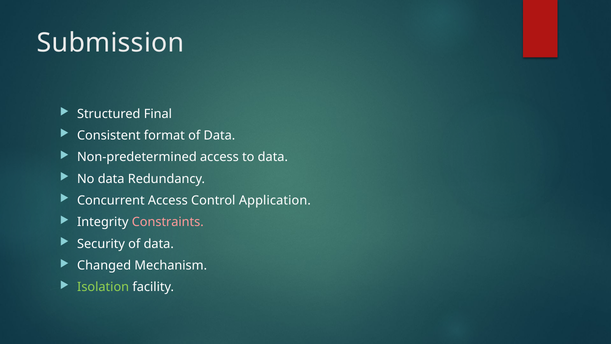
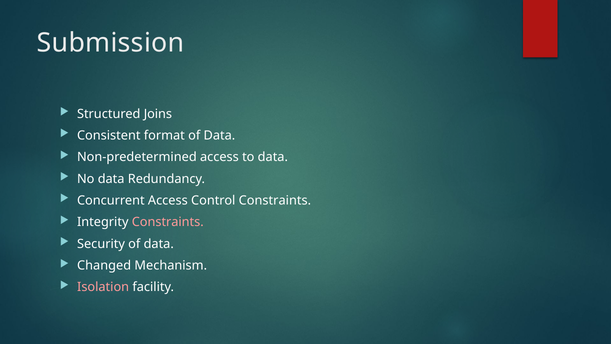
Final: Final -> Joins (158, 114)
Control Application: Application -> Constraints (275, 200)
Isolation colour: light green -> pink (103, 287)
